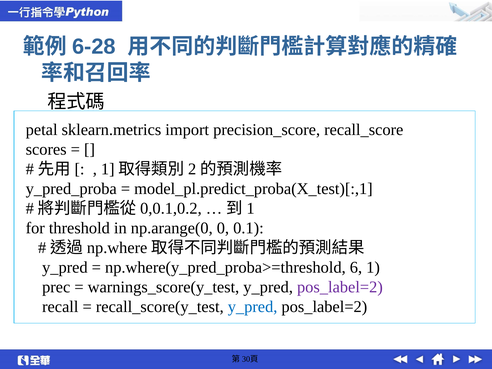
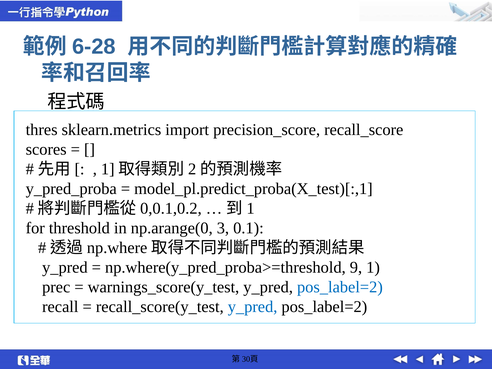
petal: petal -> thres (42, 130)
0: 0 -> 3 (223, 228)
6: 6 -> 9 (356, 267)
pos_label=2 colour: purple -> blue (340, 287)
